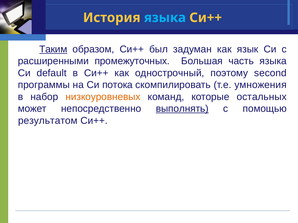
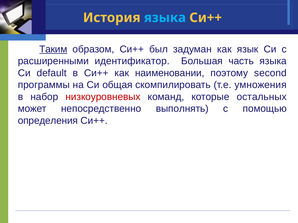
промежуточных: промежуточных -> идентификатор (132, 61)
однострочный: однострочный -> наименовании (170, 73)
потока: потока -> общая (117, 85)
низкоуровневых colour: orange -> red (103, 97)
выполнять underline: present -> none (182, 109)
результатом: результатом -> определения (48, 121)
